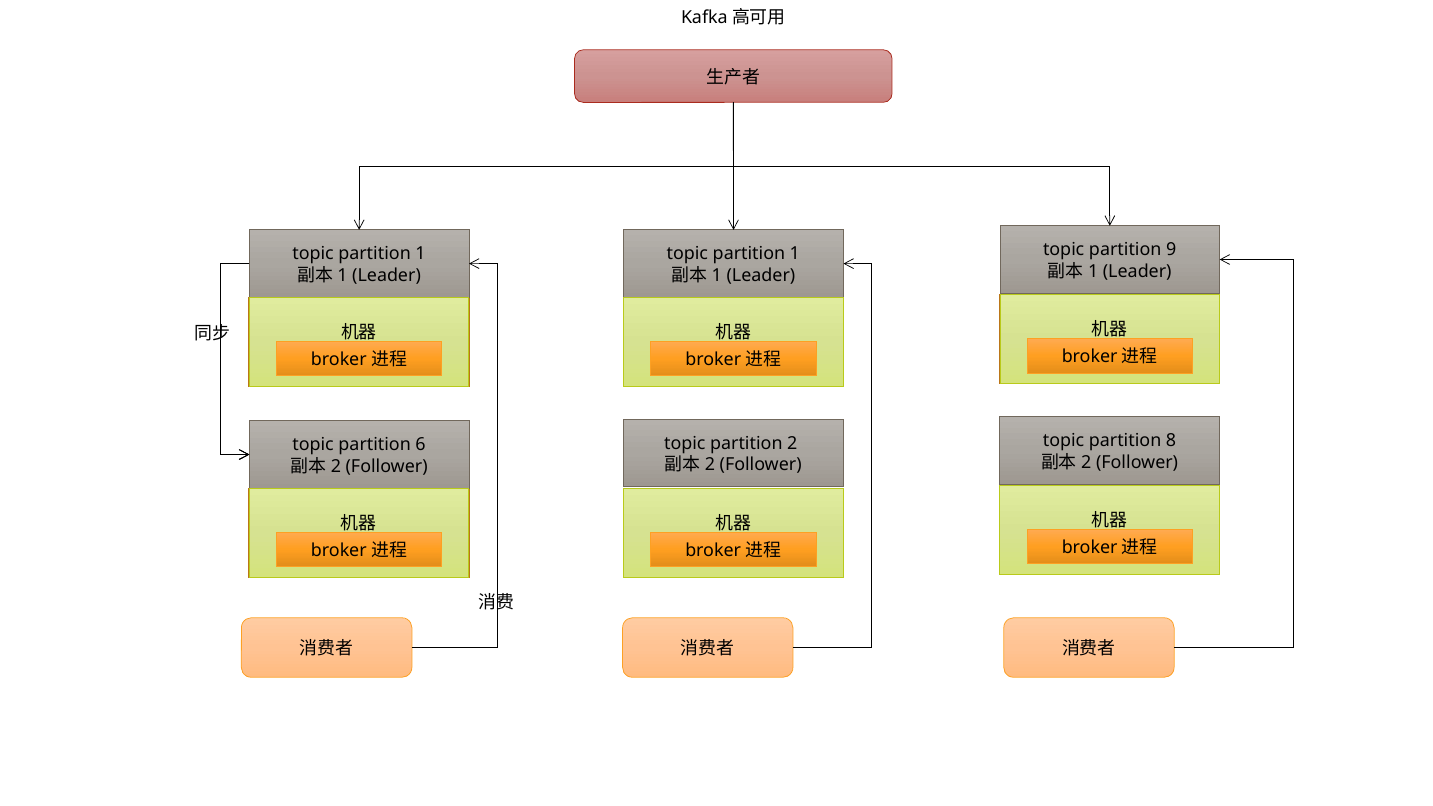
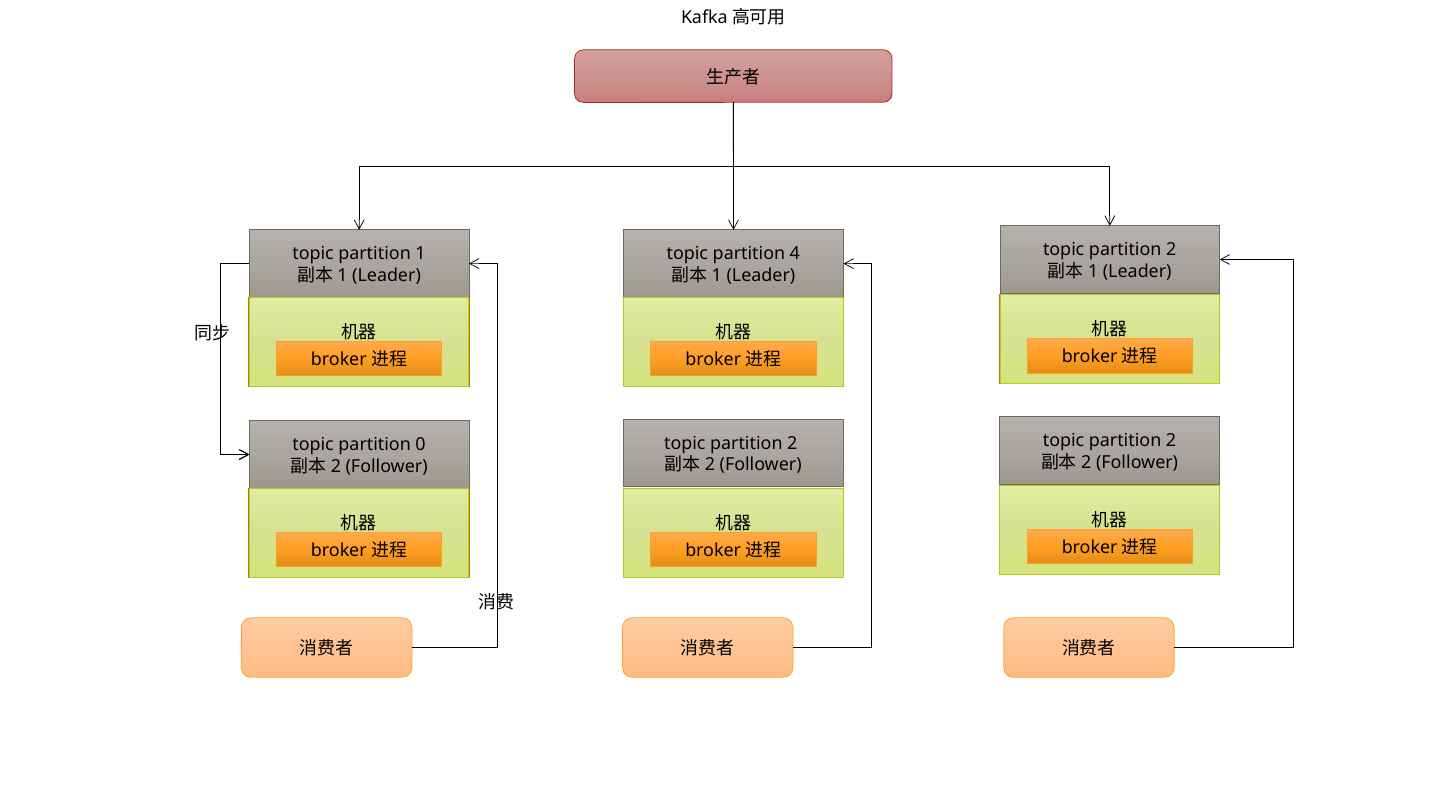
9: 9 -> 2 (1171, 250)
1: 1 -> 4 (795, 254)
8: 8 -> 2 (1171, 441)
6: 6 -> 0 (421, 445)
